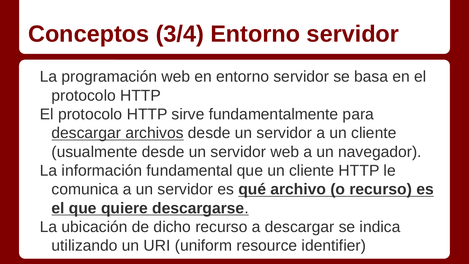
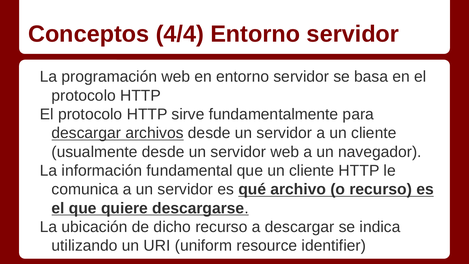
3/4: 3/4 -> 4/4 (180, 34)
